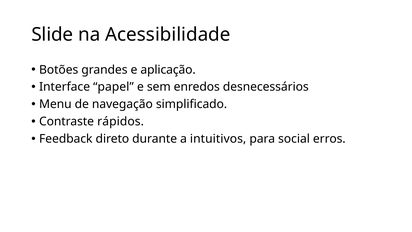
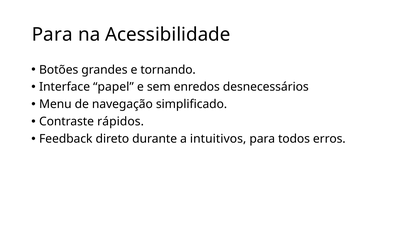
Slide: Slide -> Para (52, 35)
aplicação: aplicação -> tornando (168, 70)
social: social -> todos (294, 139)
